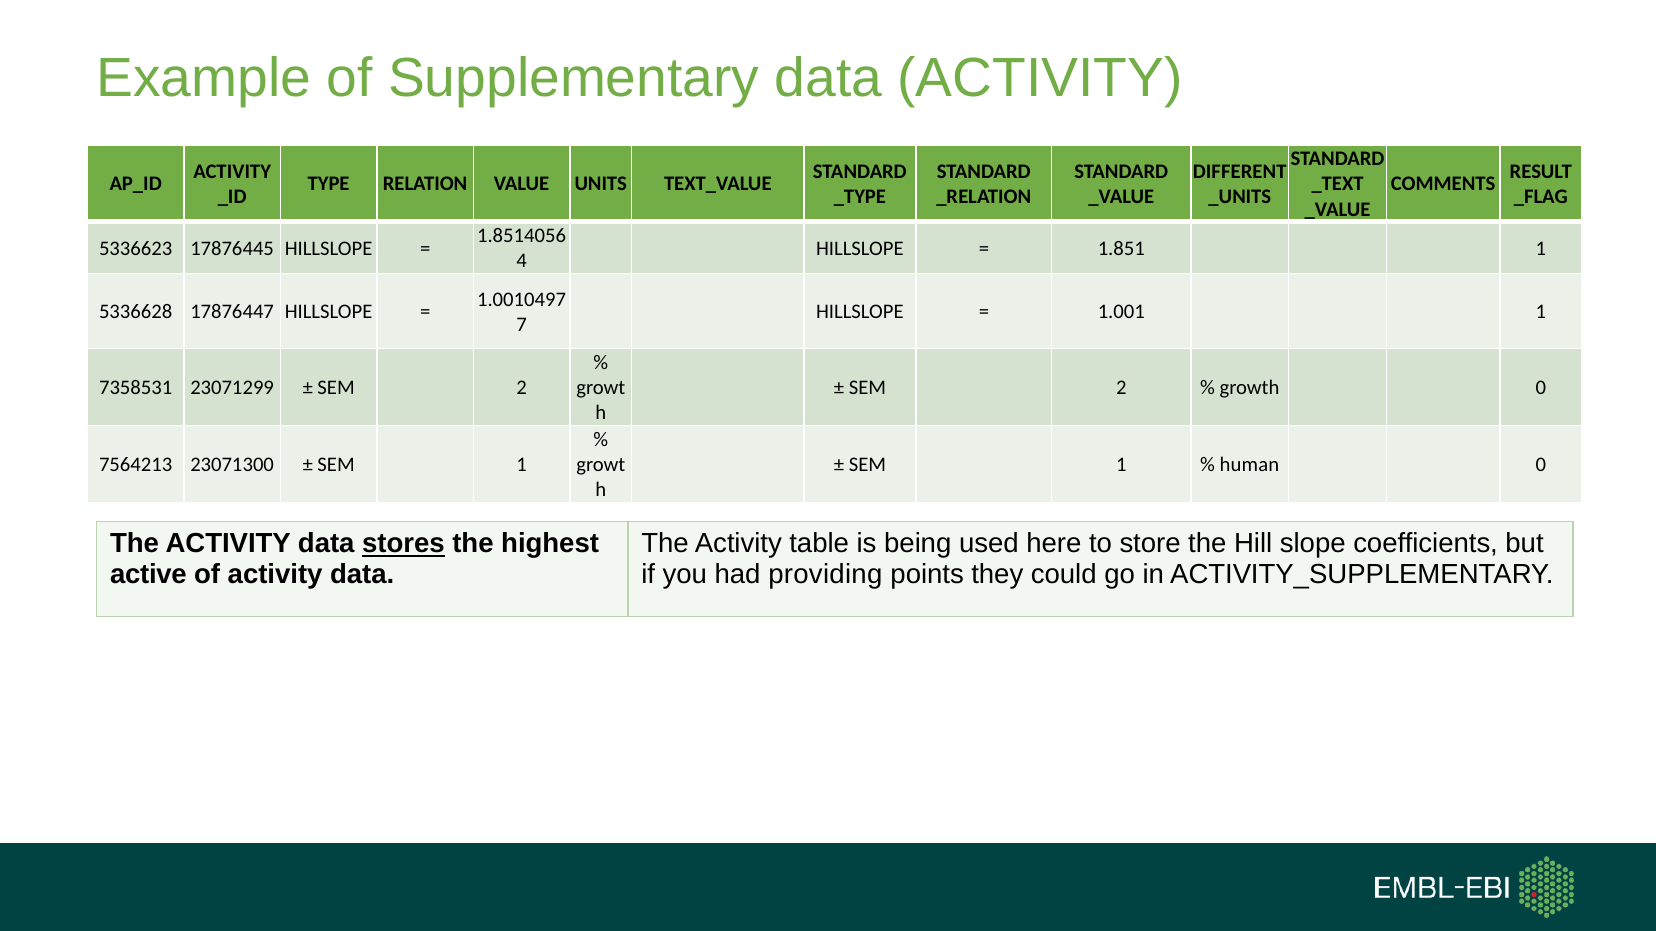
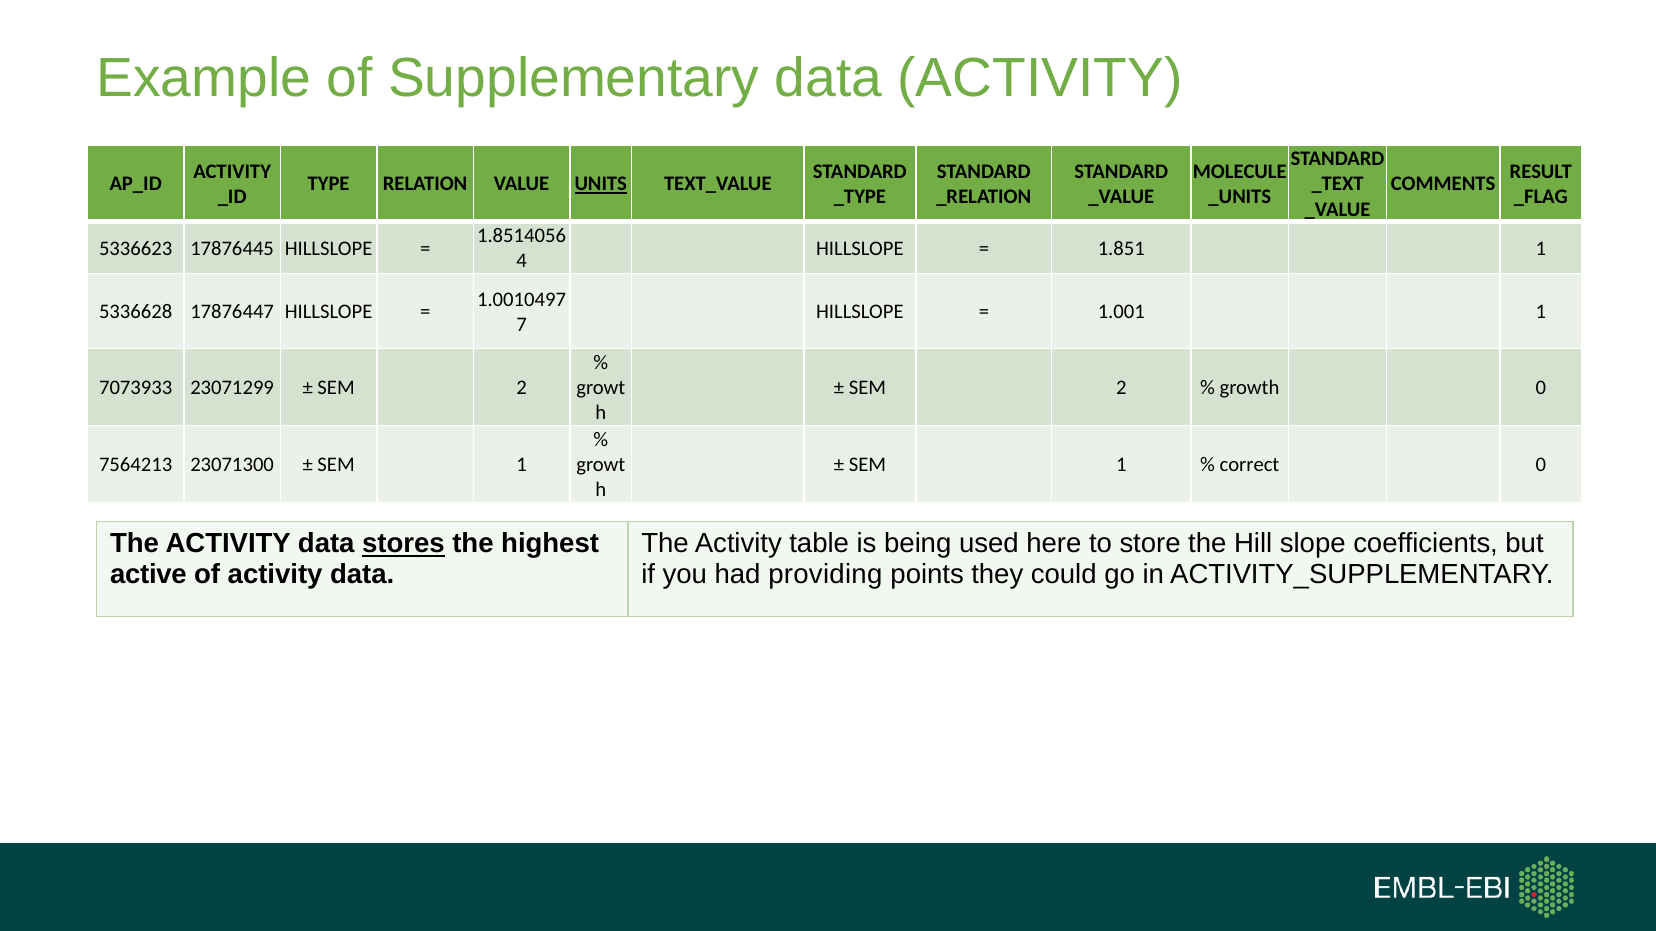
DIFFERENT: DIFFERENT -> MOLECULE (1240, 172)
UNITS underline: none -> present (601, 184)
7358531: 7358531 -> 7073933 (136, 388)
human: human -> correct (1249, 465)
